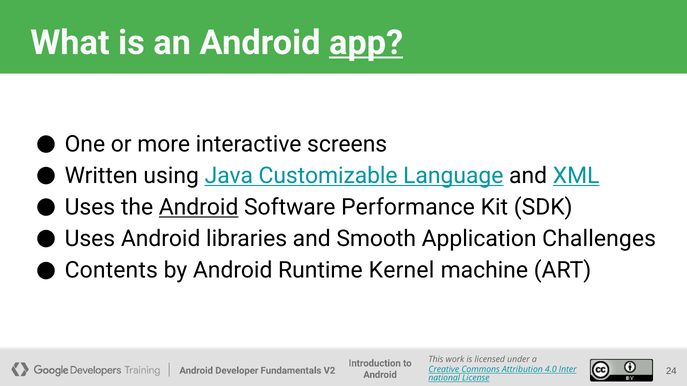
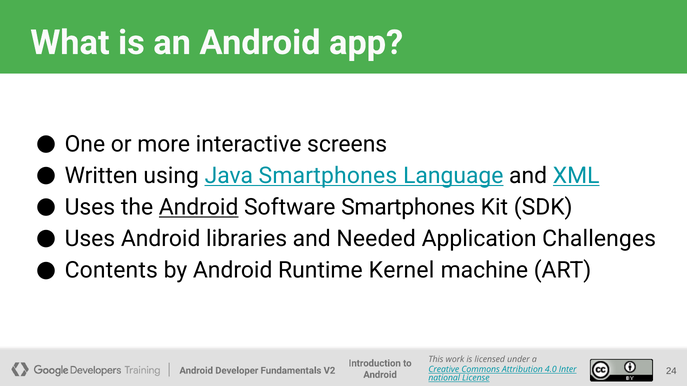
app underline: present -> none (366, 43)
Java Customizable: Customizable -> Smartphones (328, 176)
Software Performance: Performance -> Smartphones (408, 207)
Smooth: Smooth -> Needed (376, 239)
